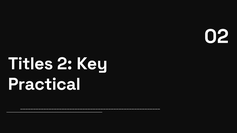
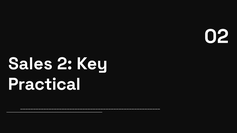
Titles: Titles -> Sales (30, 64)
